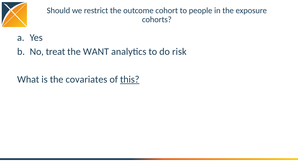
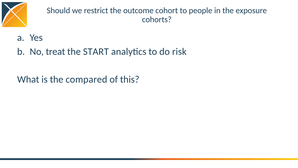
WANT: WANT -> START (96, 51)
covariates: covariates -> compared (86, 79)
this underline: present -> none (130, 79)
